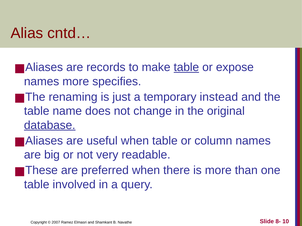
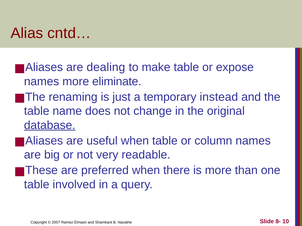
records: records -> dealing (106, 67)
table underline: present -> none (186, 67)
specifies: specifies -> eliminate (117, 82)
